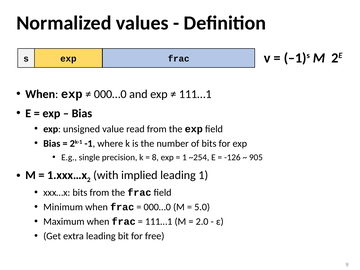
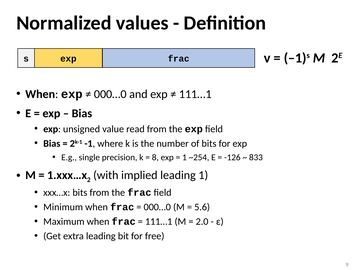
905: 905 -> 833 (256, 157)
5.0: 5.0 -> 5.6 (202, 207)
